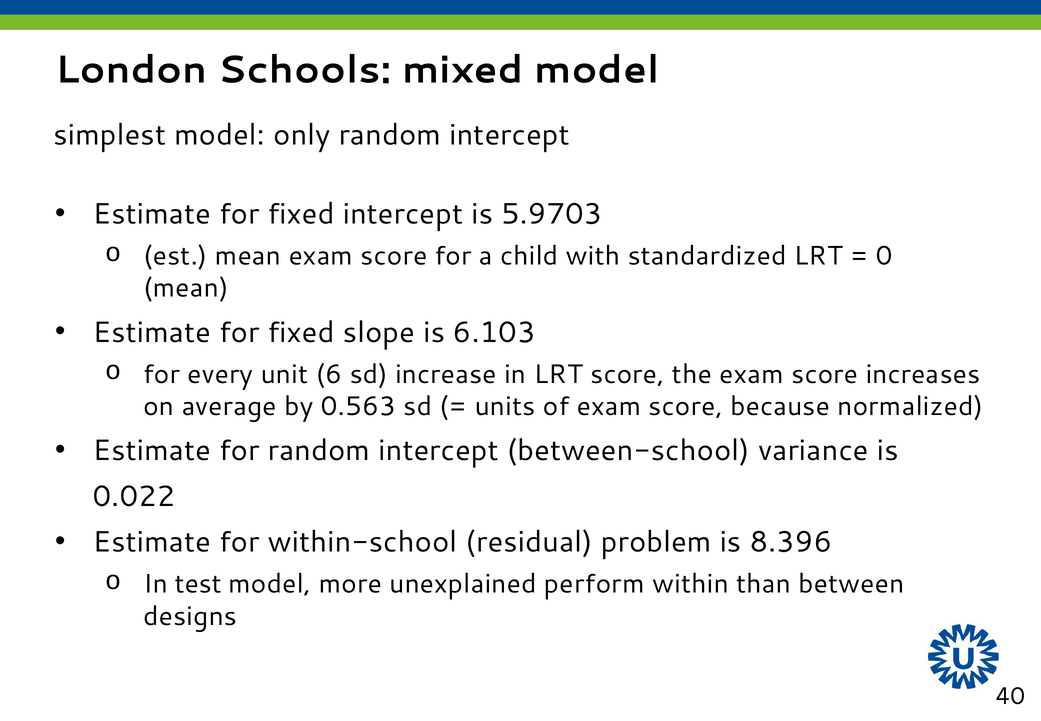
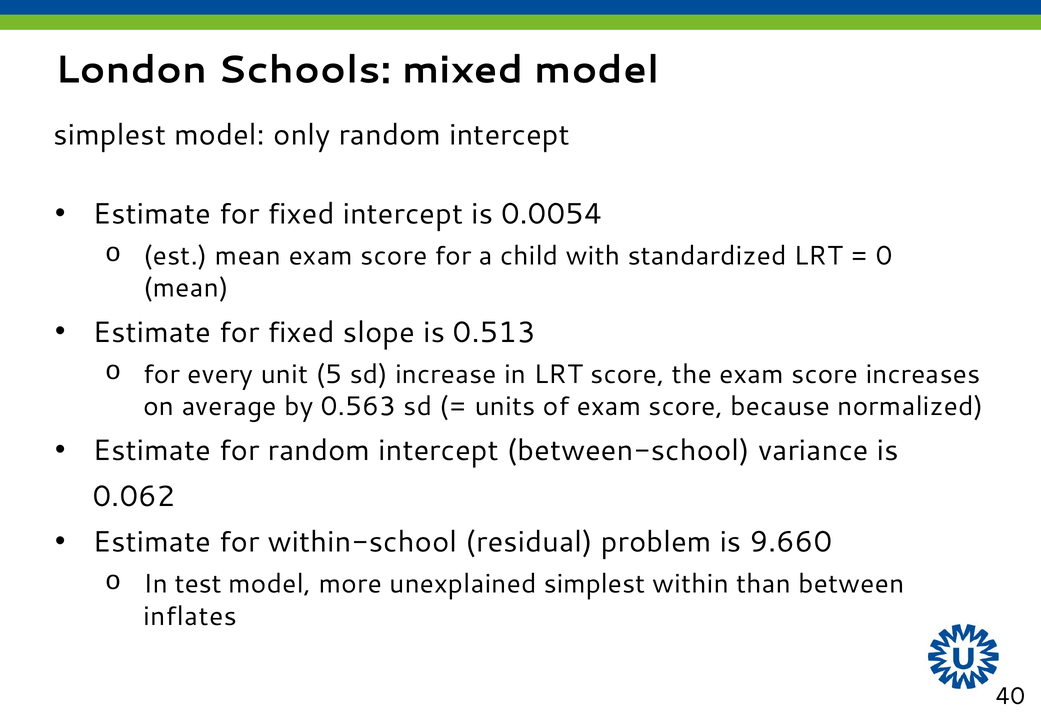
5.9703: 5.9703 -> 0.0054 (552, 214)
6.103: 6.103 -> 0.513 (494, 332)
6: 6 -> 5 (329, 374)
0.022: 0.022 -> 0.062 (134, 496)
8.396: 8.396 -> 9.660 (791, 542)
unexplained perform: perform -> simplest (595, 584)
designs: designs -> inflates (190, 616)
